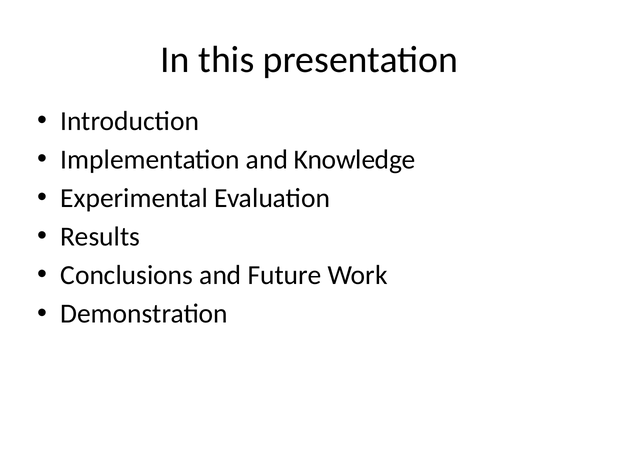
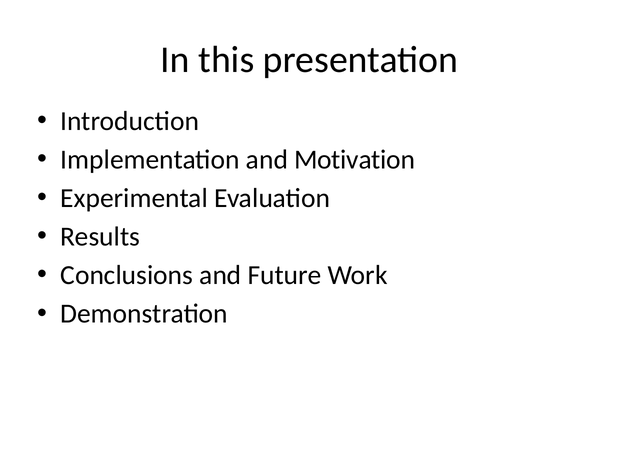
Knowledge: Knowledge -> Motivation (355, 160)
